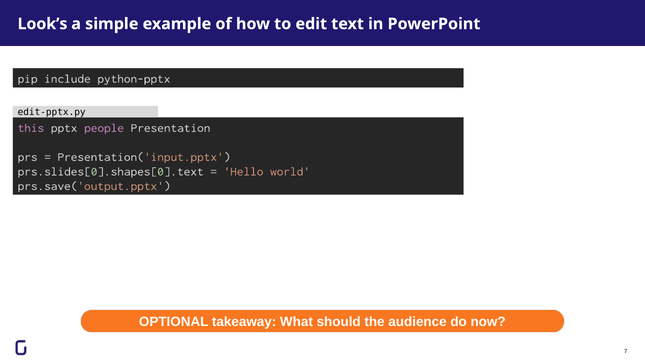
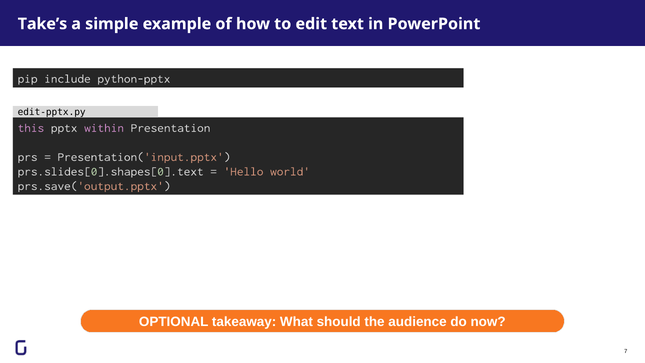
Look’s: Look’s -> Take’s (42, 24)
people: people -> within (104, 128)
